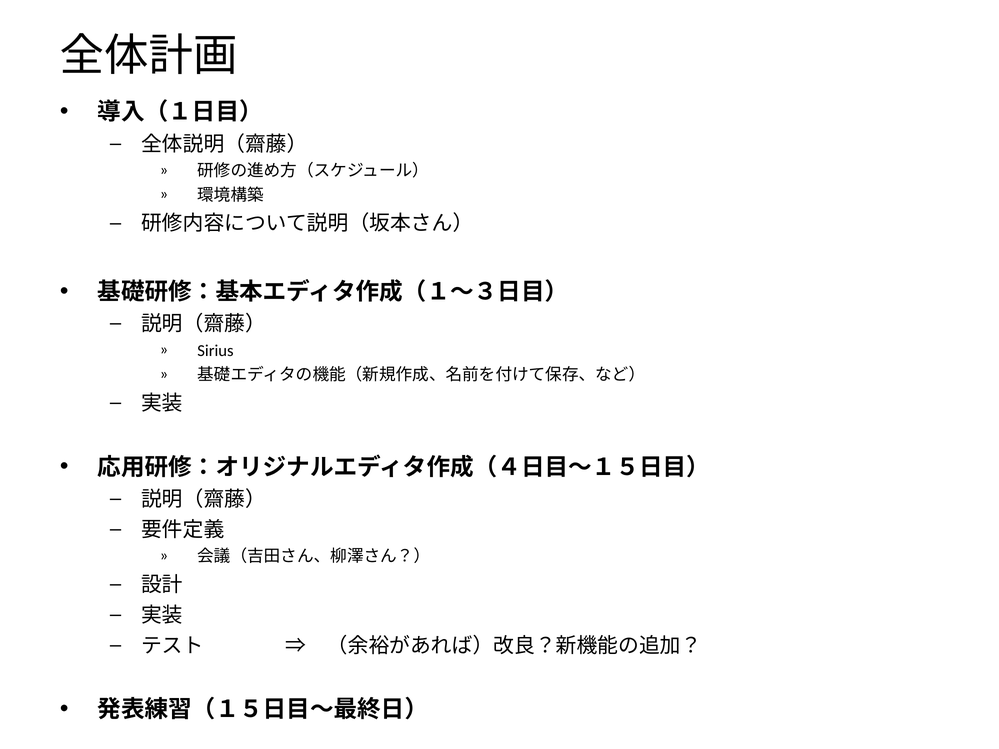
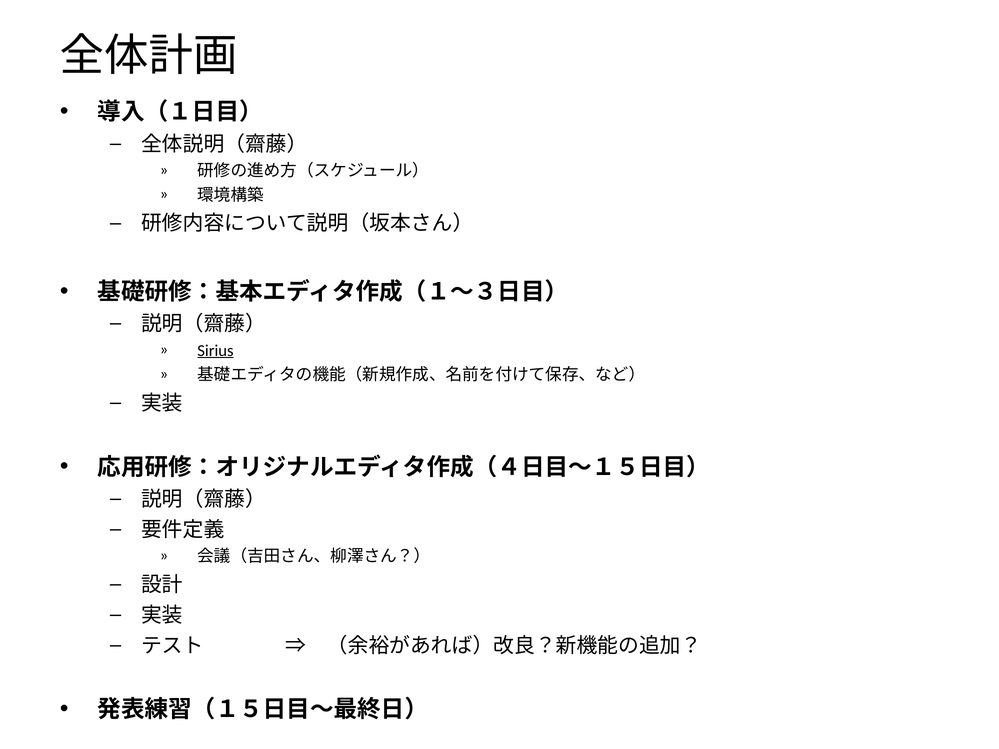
Sirius underline: none -> present (215, 351)
